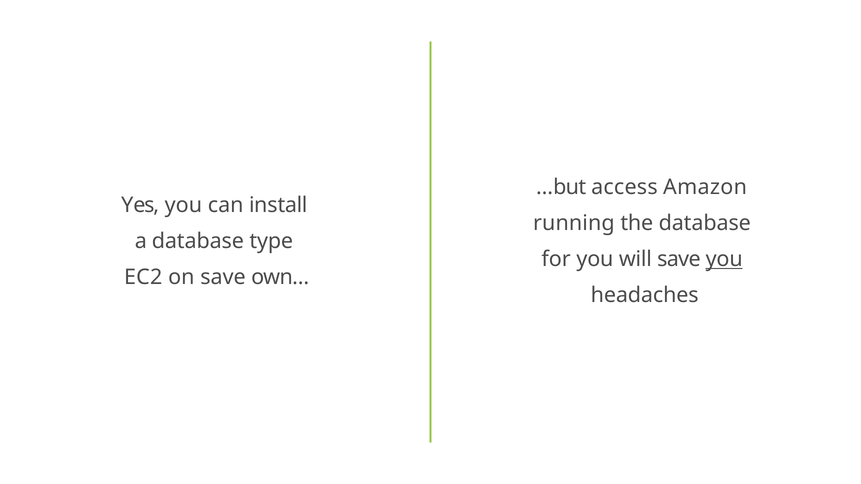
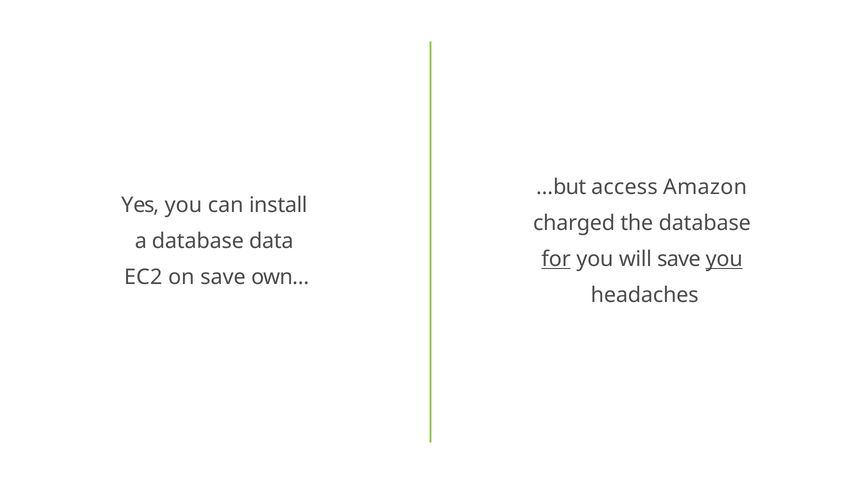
running: running -> charged (574, 223)
type: type -> data (271, 241)
for underline: none -> present (556, 259)
